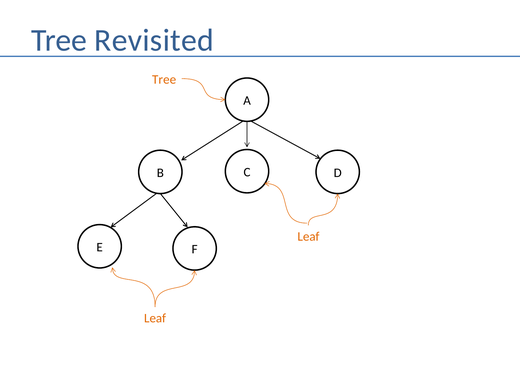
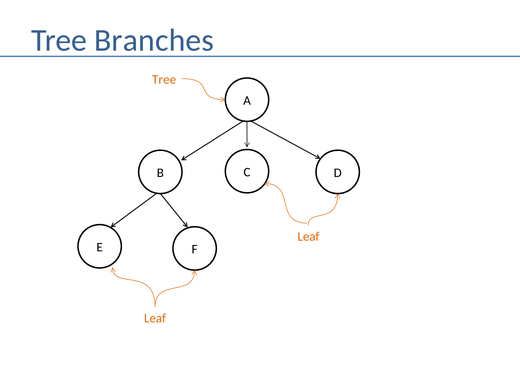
Revisited: Revisited -> Branches (154, 40)
